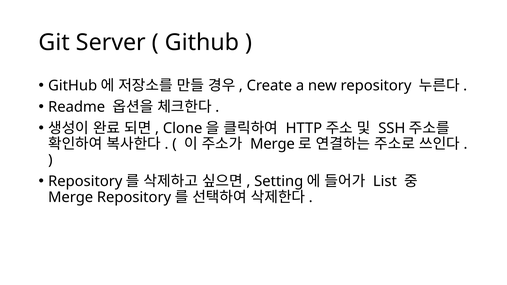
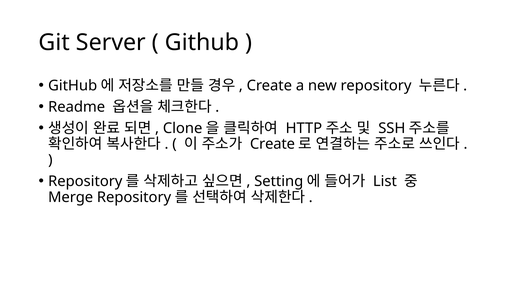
Merge: Merge -> Create (272, 144)
